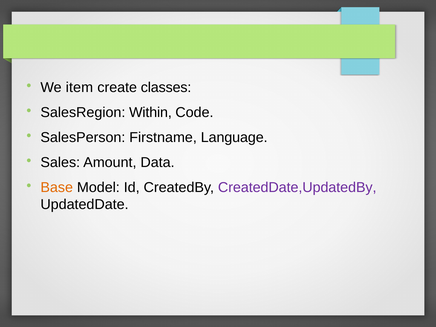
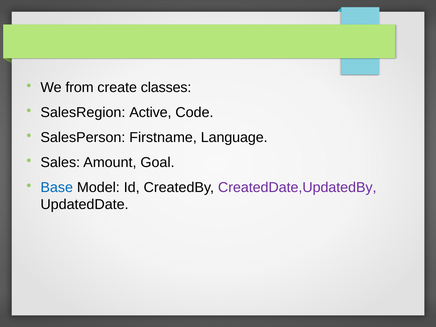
item: item -> from (80, 87)
Within: Within -> Active (150, 112)
Data: Data -> Goal (158, 162)
Base colour: orange -> blue (57, 187)
